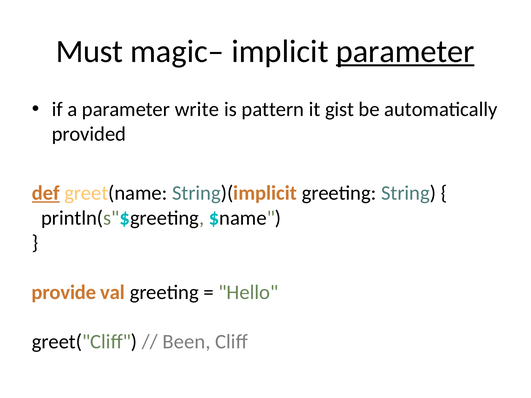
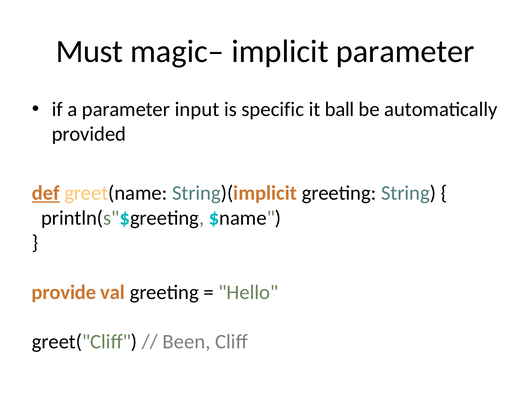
parameter underline: present -> none (405, 51)
write: write -> input (197, 109)
pattern: pattern -> specific (273, 109)
gist: gist -> ball (340, 109)
